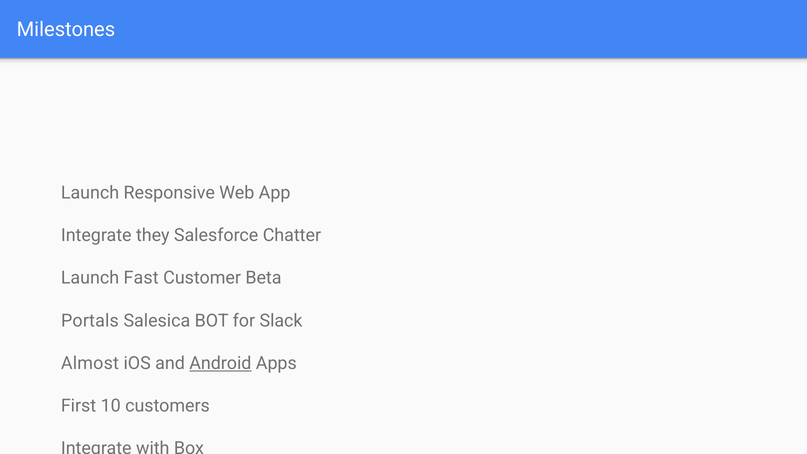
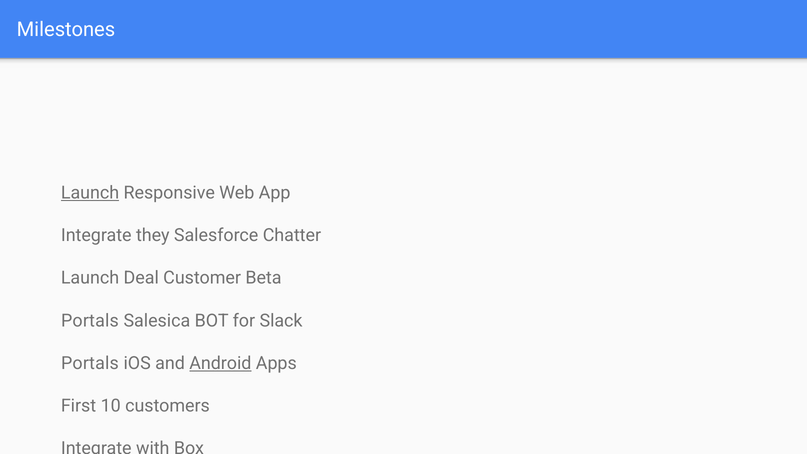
Launch underline: none -> present (90, 193)
Fast: Fast -> Deal (141, 278)
Almost: Almost -> Portals (90, 363)
